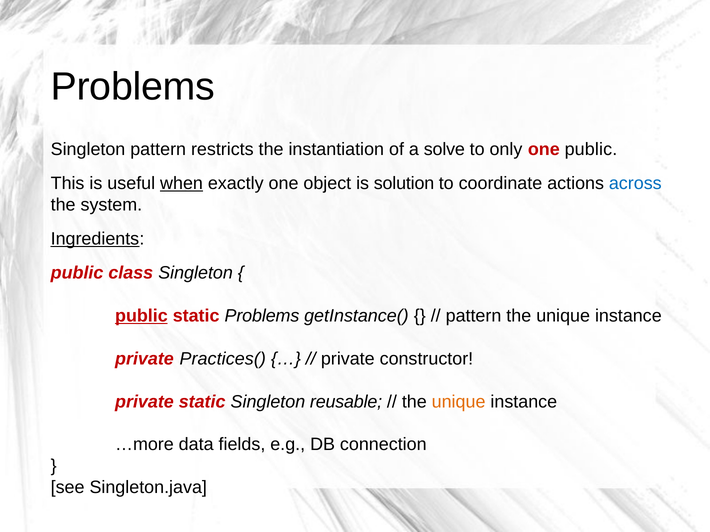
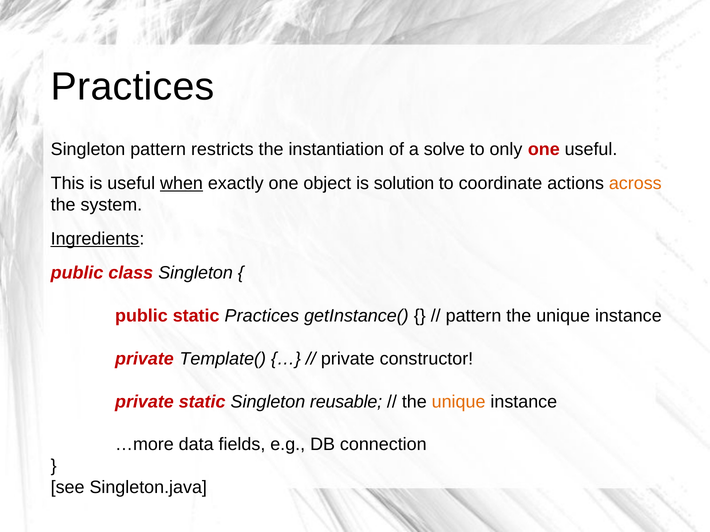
Problems: Problems -> Practices (133, 87)
one public: public -> useful (591, 149)
across colour: blue -> orange (635, 183)
public underline: present -> none (141, 316)
static Problems: Problems -> Practices (262, 316)
Practices(: Practices( -> Template( (223, 359)
